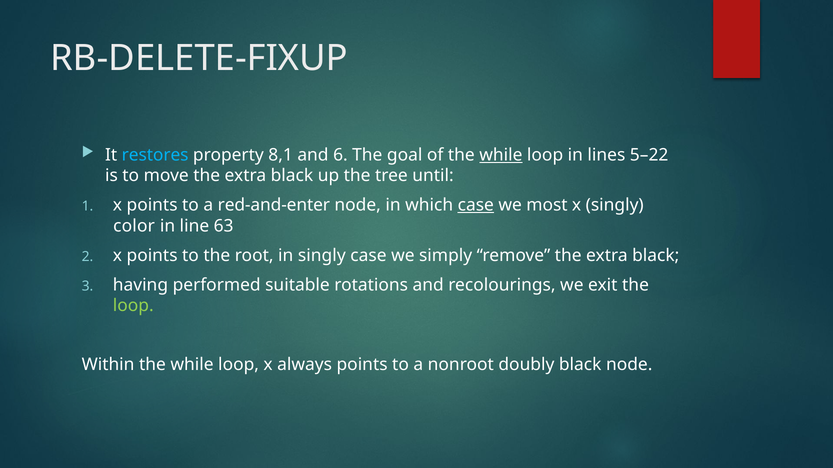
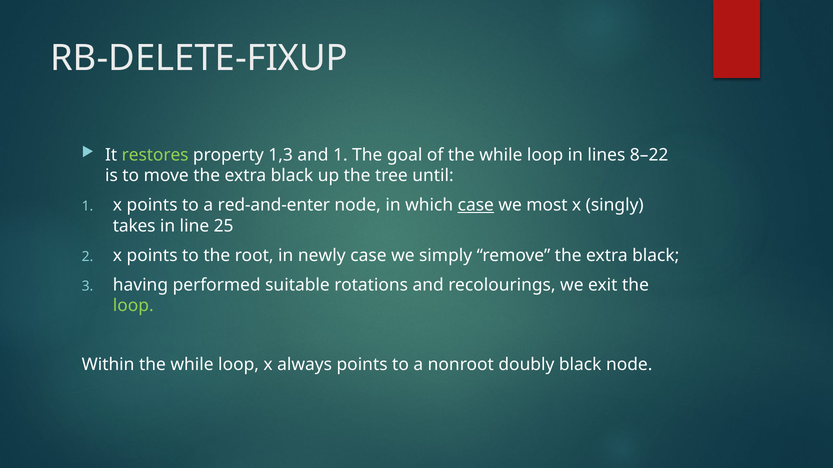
restores colour: light blue -> light green (155, 155)
8,1: 8,1 -> 1,3 (281, 155)
and 6: 6 -> 1 (340, 155)
while underline: present -> none (501, 155)
5–22: 5–22 -> 8–22 (649, 155)
color: color -> takes (134, 226)
63: 63 -> 25 (224, 226)
in singly: singly -> newly (322, 256)
